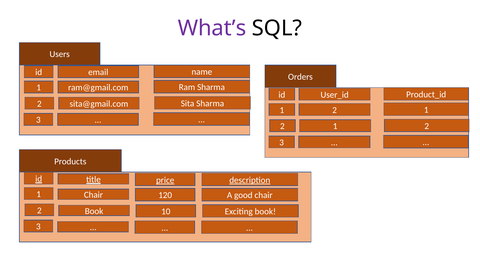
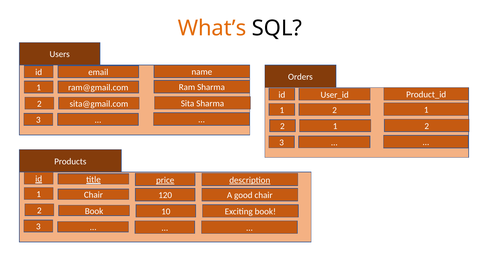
What’s colour: purple -> orange (212, 28)
